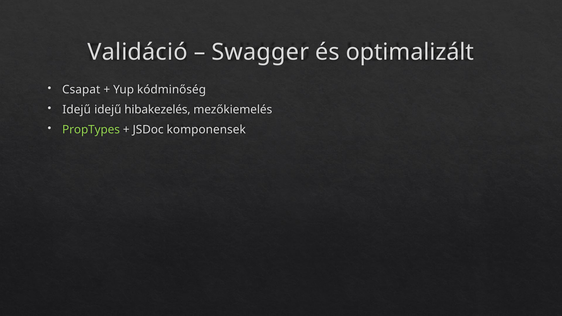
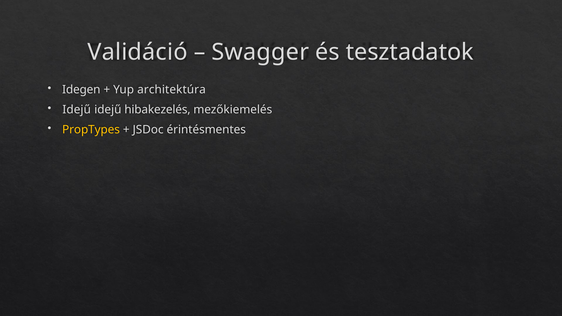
optimalizált: optimalizált -> tesztadatok (410, 52)
Csapat: Csapat -> Idegen (81, 90)
kódminőség: kódminőség -> architektúra (171, 90)
PropTypes colour: light green -> yellow (91, 130)
komponensek: komponensek -> érintésmentes (206, 130)
